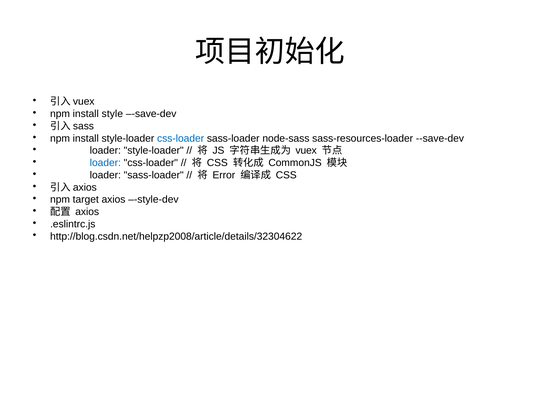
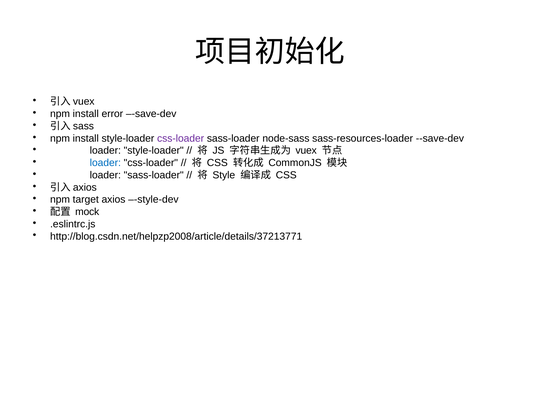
style: style -> error (112, 114)
css-loader colour: blue -> purple (181, 138)
Error: Error -> Style (224, 175)
axios: axios -> mock (87, 212)
http://blog.csdn.net/helpzp2008/article/details/32304622: http://blog.csdn.net/helpzp2008/article/details/32304622 -> http://blog.csdn.net/helpzp2008/article/details/37213771 (176, 236)
